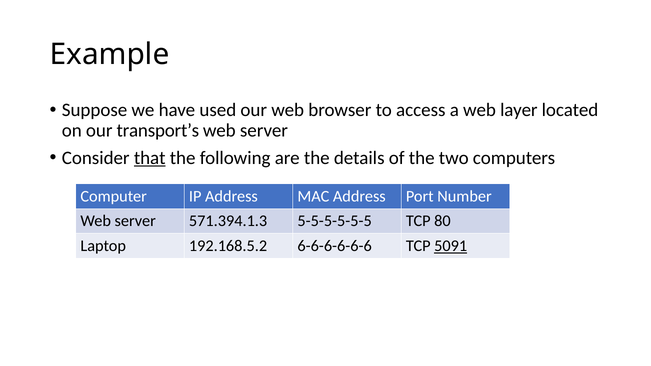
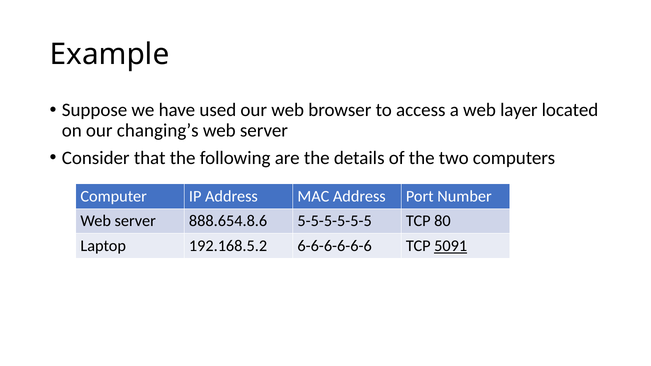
transport’s: transport’s -> changing’s (158, 131)
that underline: present -> none (150, 158)
571.394.1.3: 571.394.1.3 -> 888.654.8.6 (228, 221)
